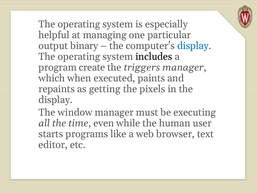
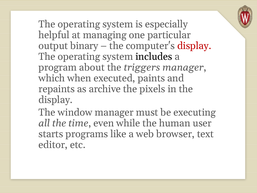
display colour: blue -> red (194, 46)
create: create -> about (92, 67)
getting: getting -> archive (105, 89)
